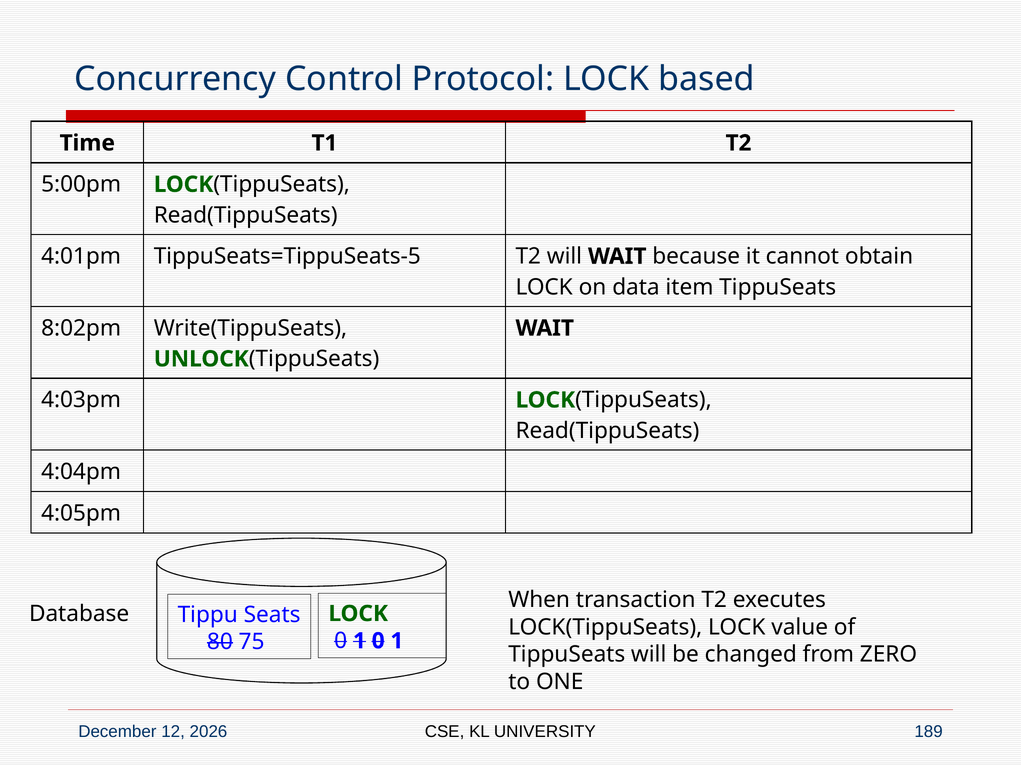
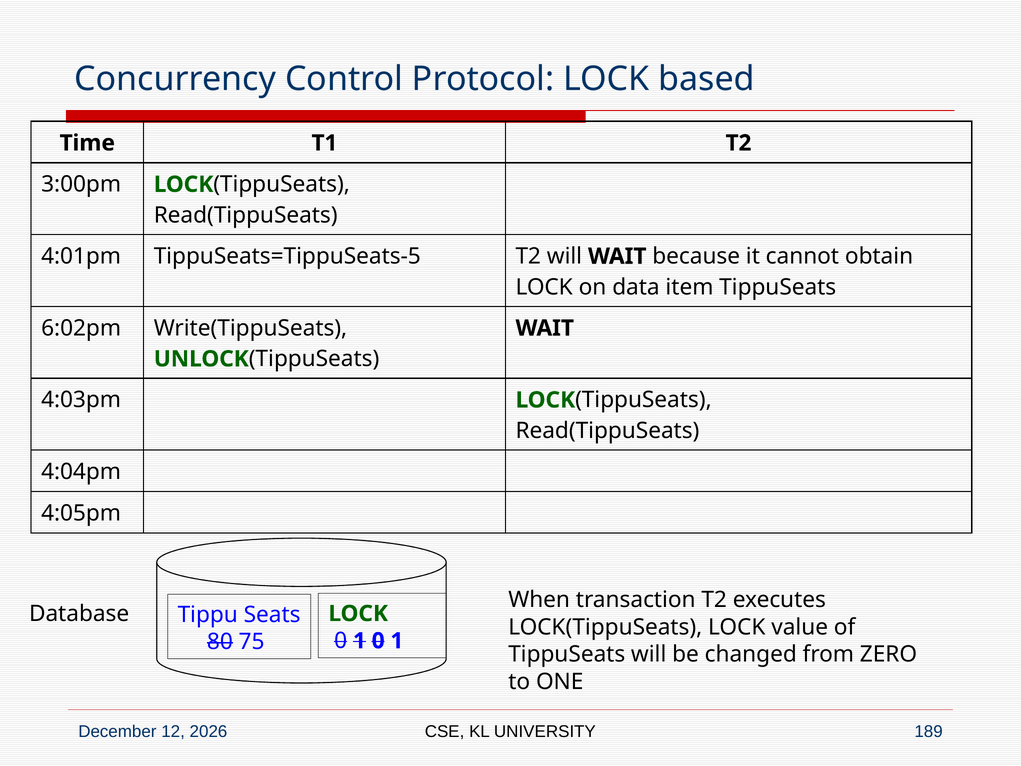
5:00pm: 5:00pm -> 3:00pm (81, 184)
8:02pm: 8:02pm -> 6:02pm (81, 328)
